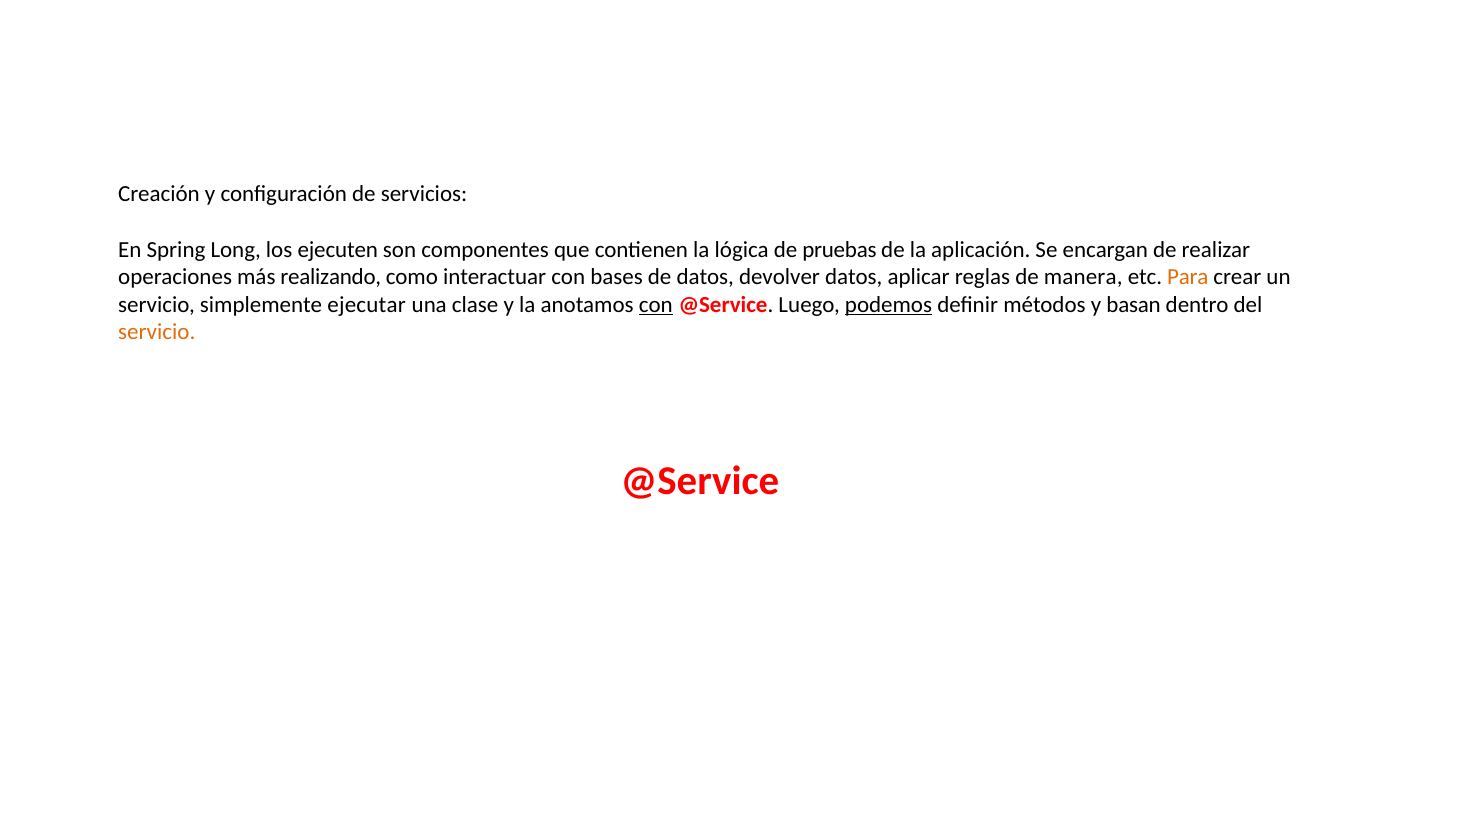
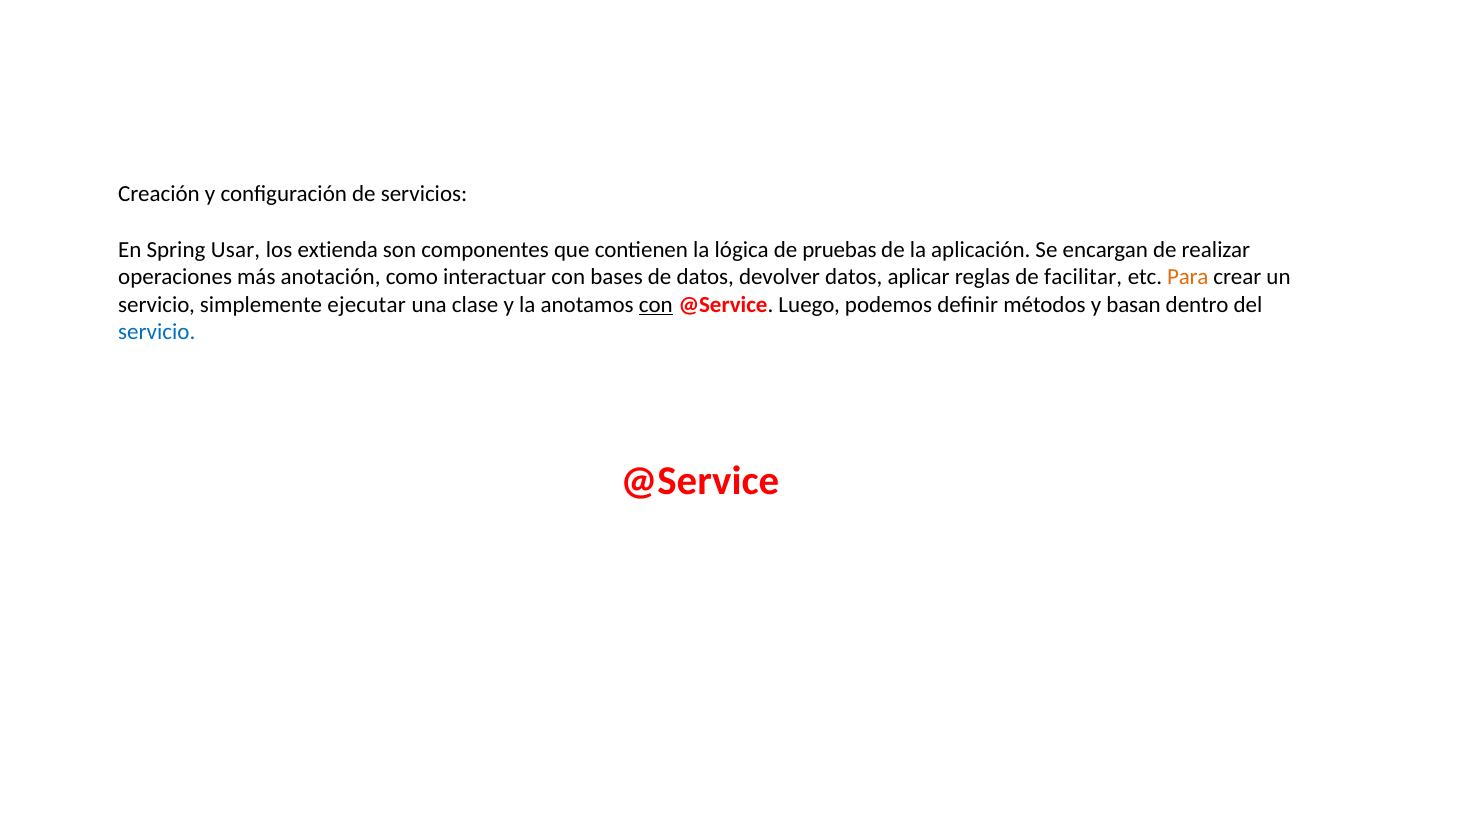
Long: Long -> Usar (236, 249)
ejecuten: ejecuten -> extienda (338, 249)
realizando: realizando -> anotación (331, 277)
manera: manera -> facilitar (1083, 277)
podemos underline: present -> none (889, 305)
servicio colour: orange -> blue (157, 332)
